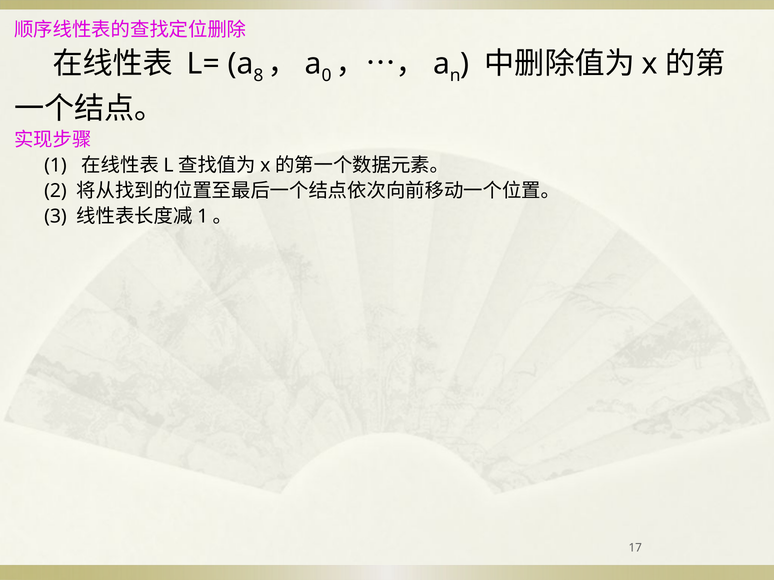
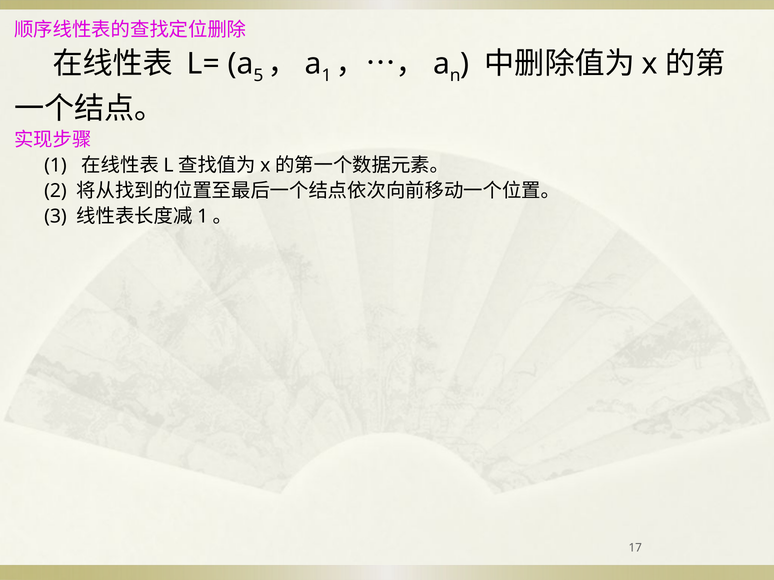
8: 8 -> 5 (258, 76)
0: 0 -> 1 (327, 76)
